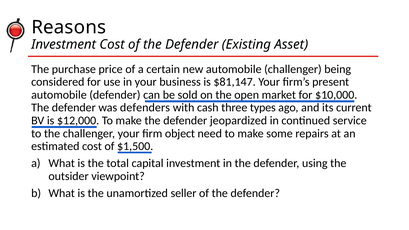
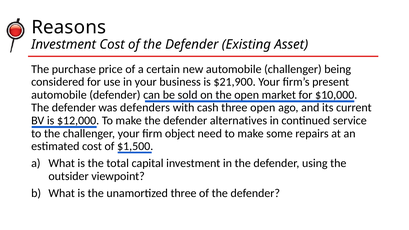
$81,147: $81,147 -> $21,900 (235, 82)
three types: types -> open (263, 108)
jeopardized: jeopardized -> alternatives (238, 121)
unamortized seller: seller -> three (184, 193)
